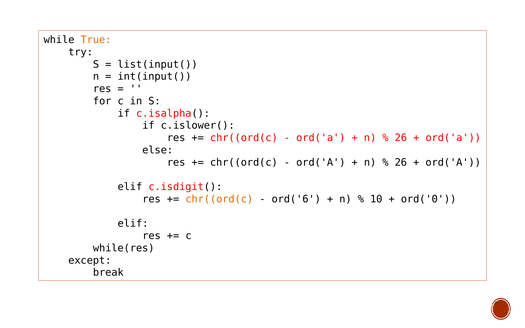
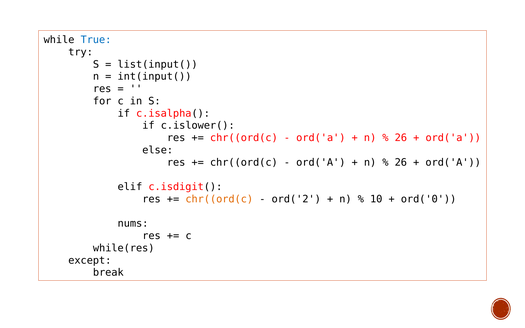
True colour: orange -> blue (96, 40)
ord('6: ord('6 -> ord('2 (296, 199)
elif: elif -> nums (133, 224)
